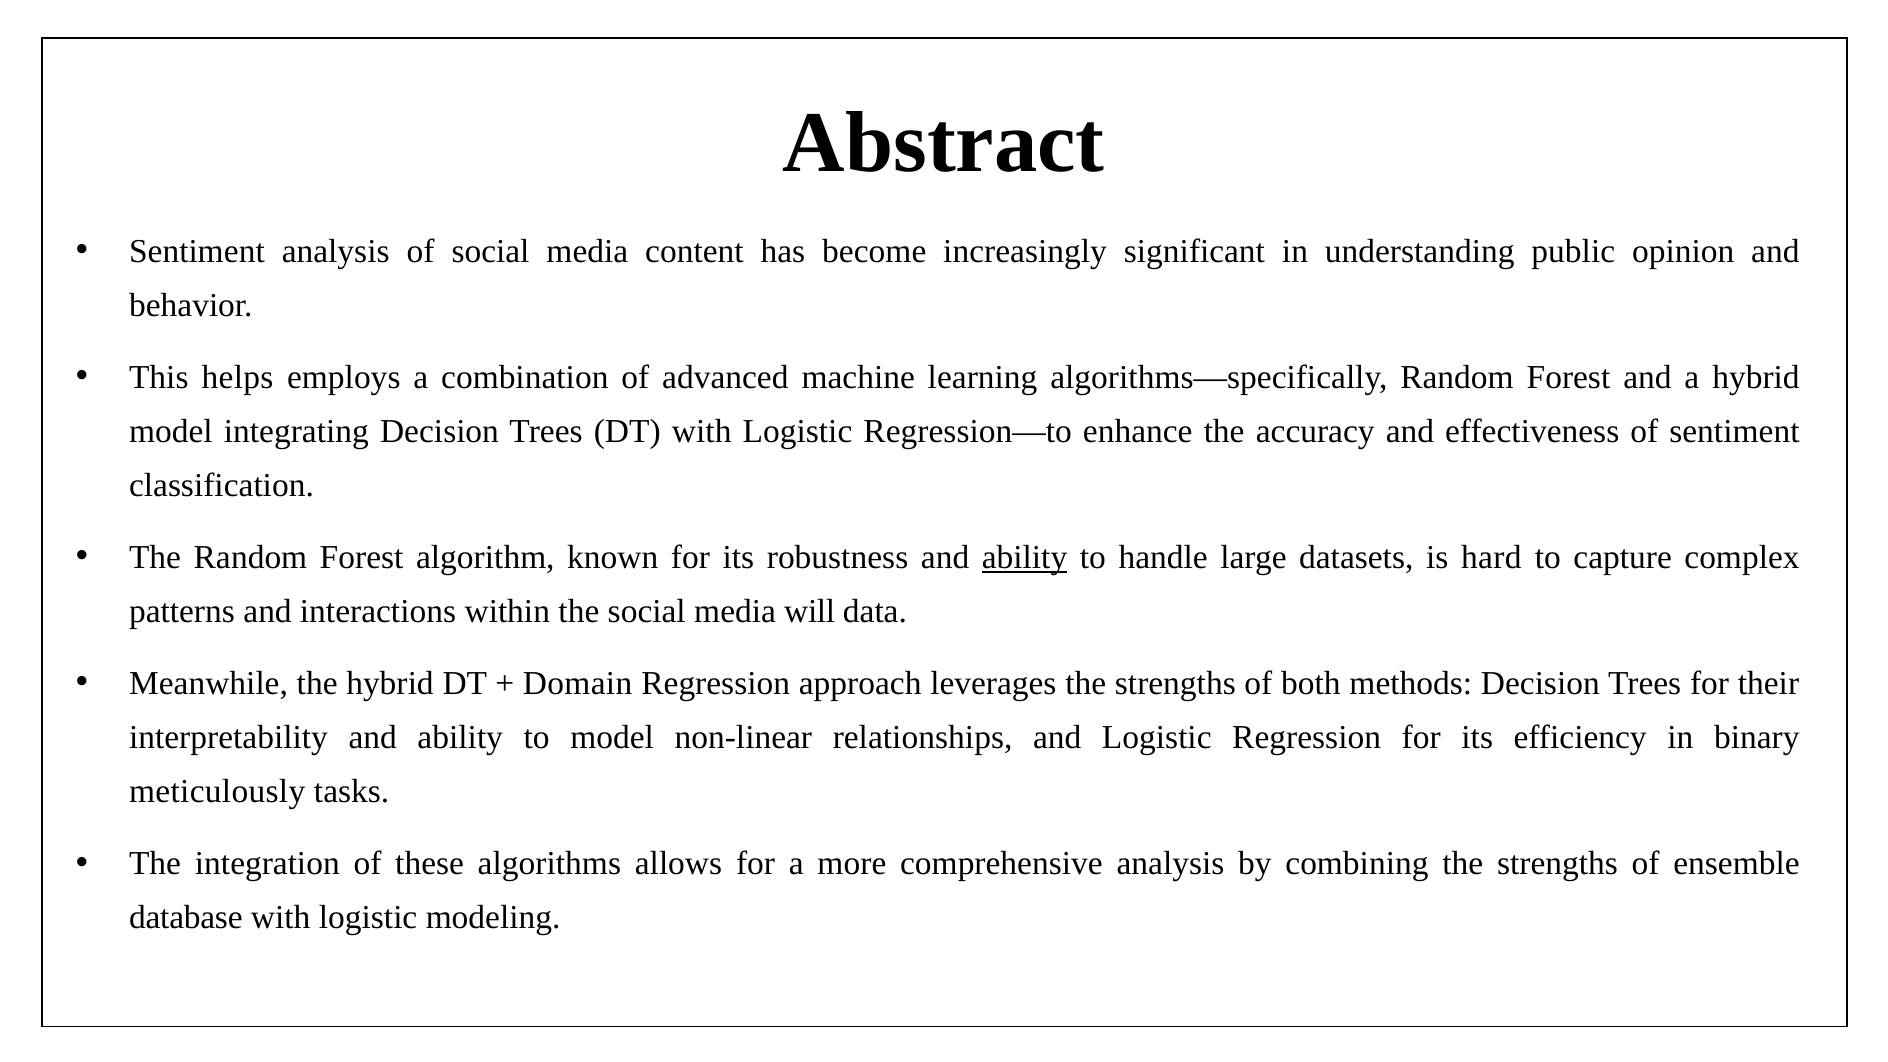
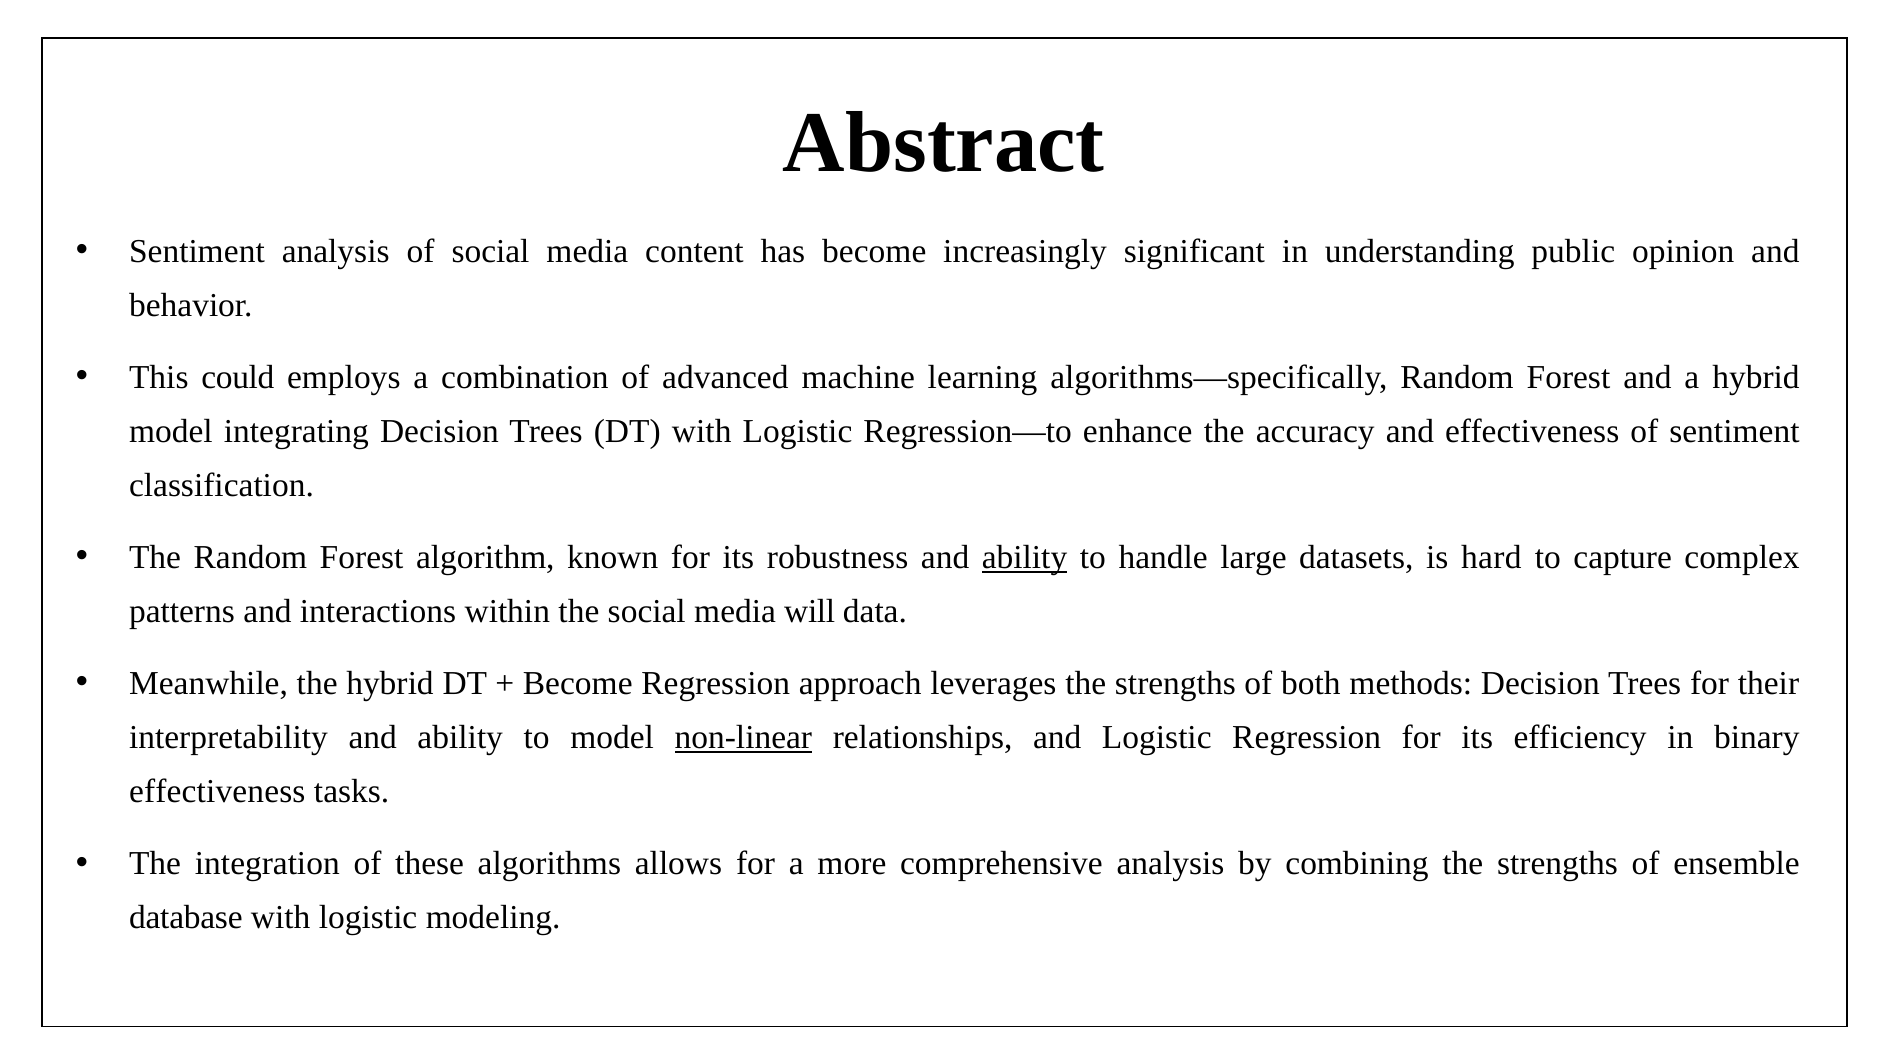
helps: helps -> could (238, 377)
Domain: Domain -> Become (578, 683)
non-linear underline: none -> present (743, 737)
meticulously: meticulously -> effectiveness (217, 792)
